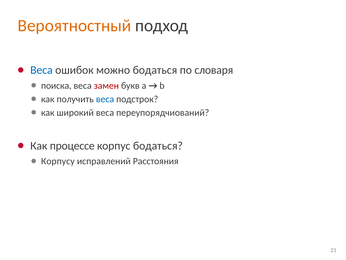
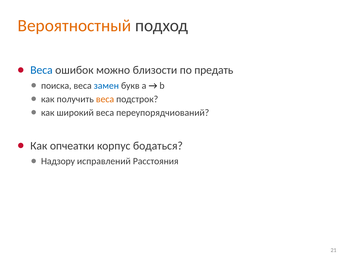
можно бодаться: бодаться -> близости (155, 70)
словаря: словаря -> предать (214, 70)
замен colour: red -> blue (106, 85)
веса colour: blue -> orange (105, 99)
процессе: процессе -> опчеатки (72, 146)
Корпусу: Корпусу -> Надзору (58, 161)
